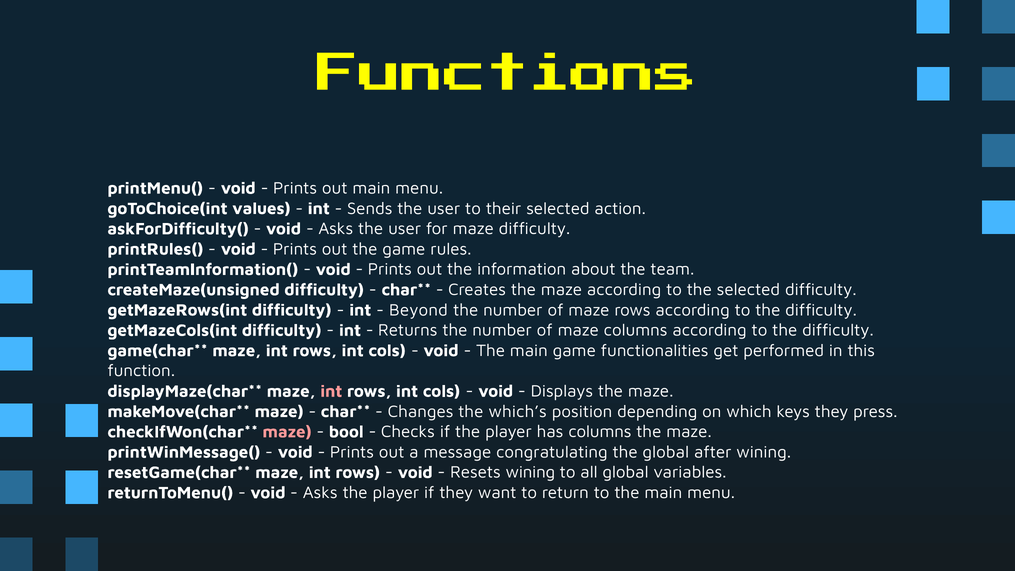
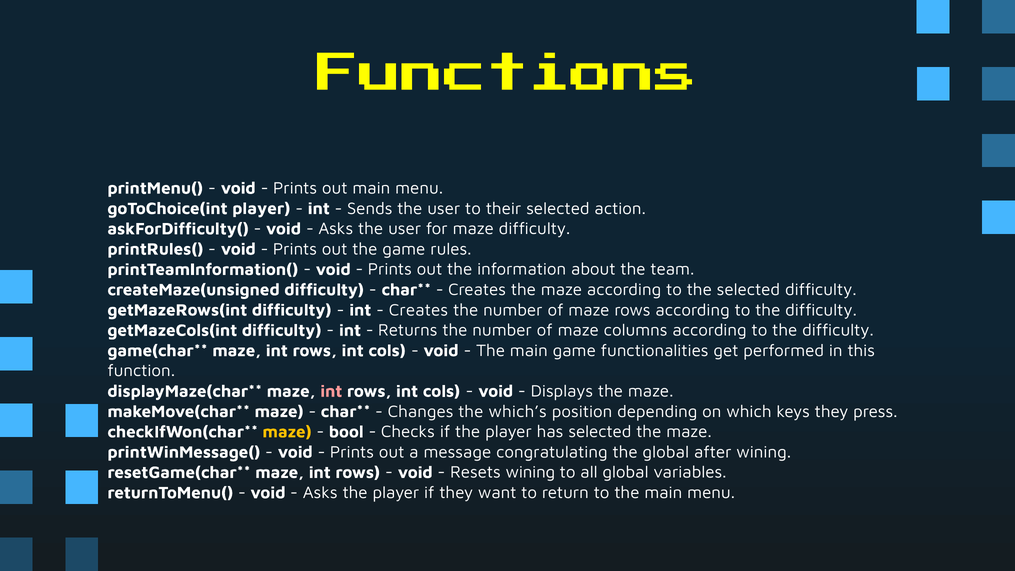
goToChoice(int values: values -> player (261, 208)
Beyond: Beyond -> Creates (418, 310)
maze colour: pink -> yellow (287, 432)
has columns: columns -> selected (600, 432)
